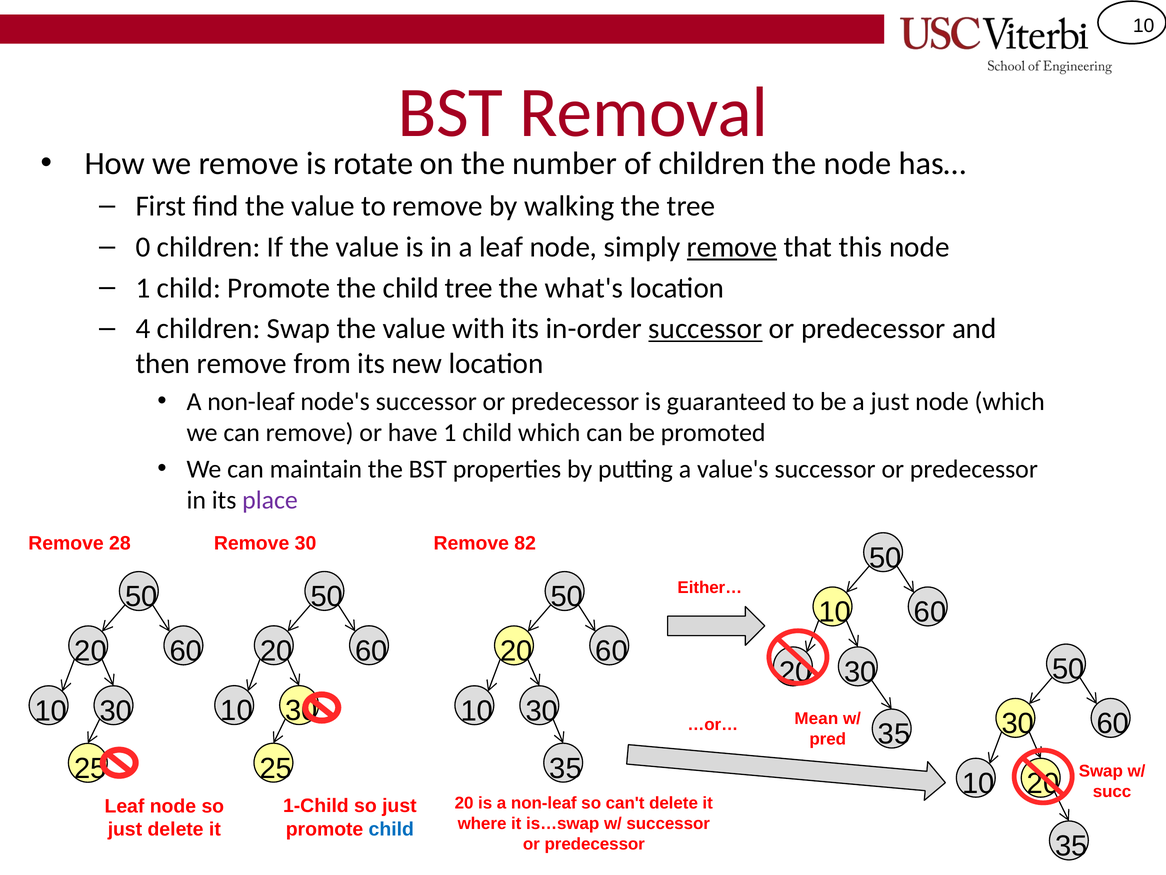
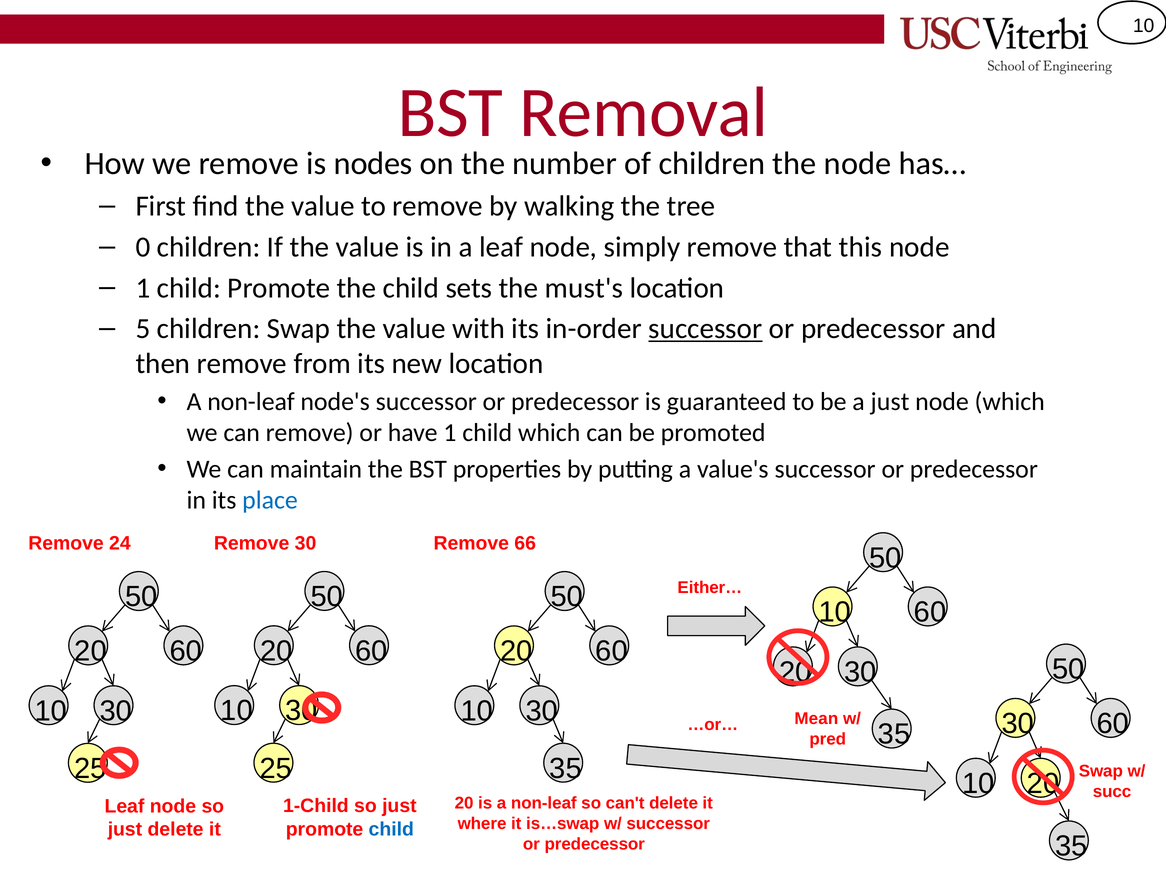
rotate: rotate -> nodes (373, 164)
remove underline: present -> none (732, 247)
child tree: tree -> sets (469, 288)
what's: what's -> must's (584, 288)
4: 4 -> 5 (143, 329)
place colour: purple -> blue (270, 500)
28: 28 -> 24 (120, 543)
82: 82 -> 66 (525, 543)
